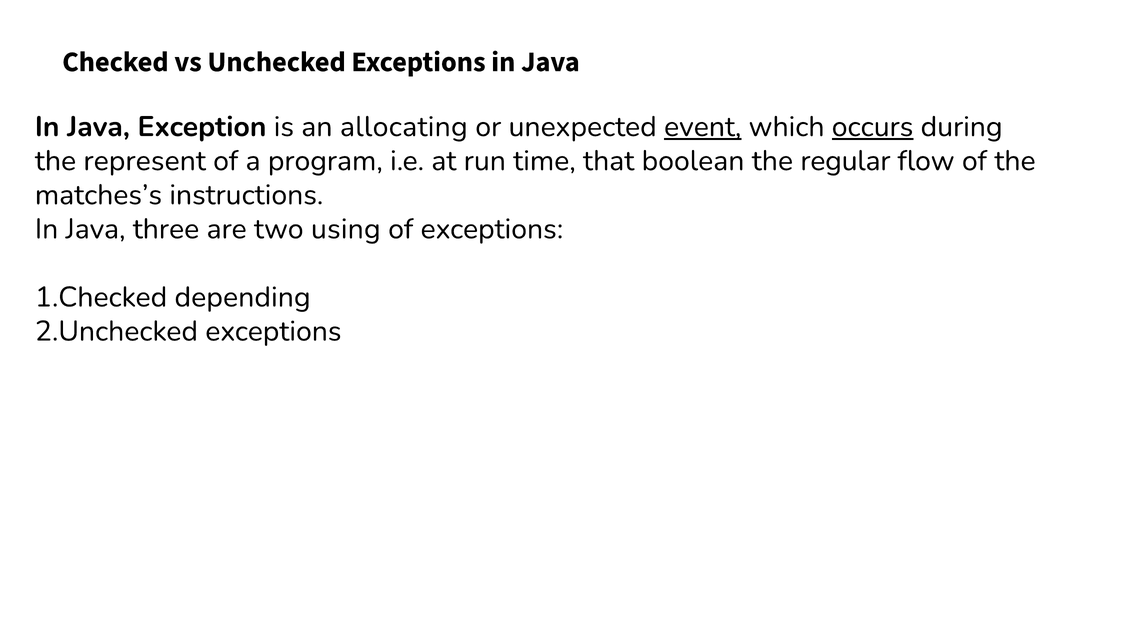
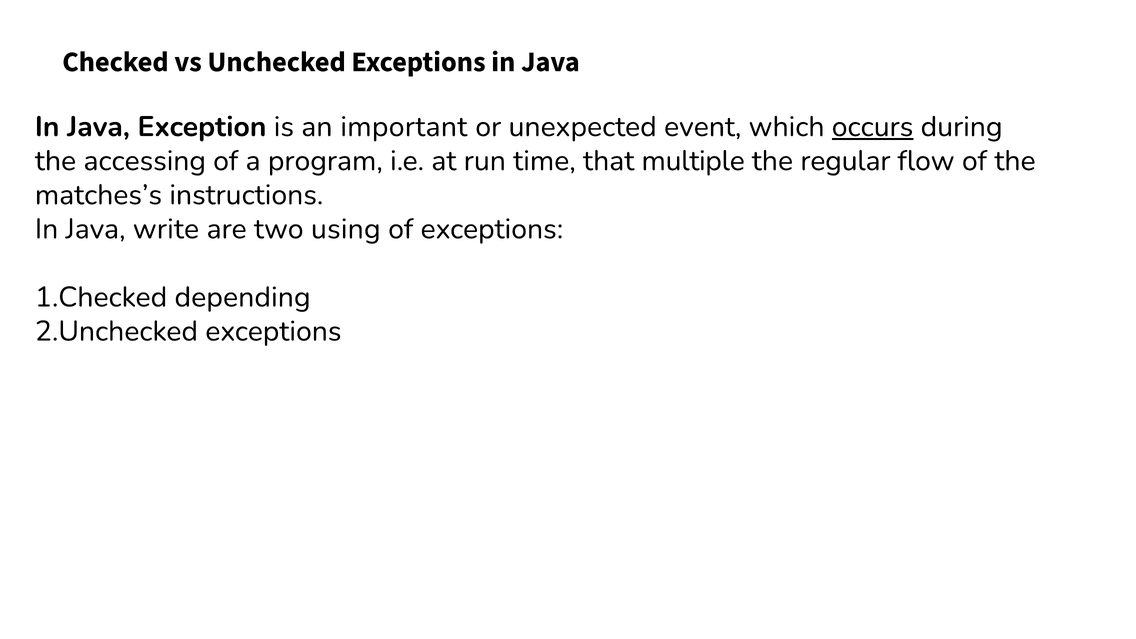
allocating: allocating -> important (404, 127)
event underline: present -> none (703, 127)
represent: represent -> accessing (145, 161)
boolean: boolean -> multiple (693, 161)
three: three -> write (166, 229)
